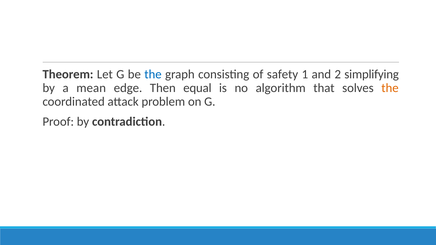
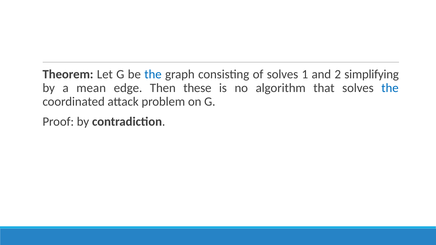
of safety: safety -> solves (283, 74)
equal: equal -> these (197, 88)
the colour: orange -> blue (390, 88)
